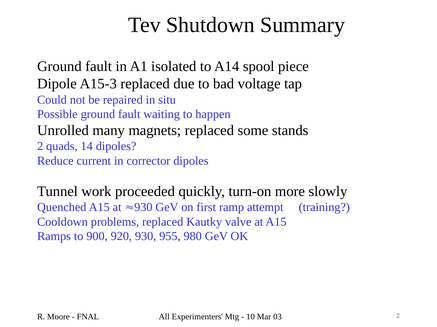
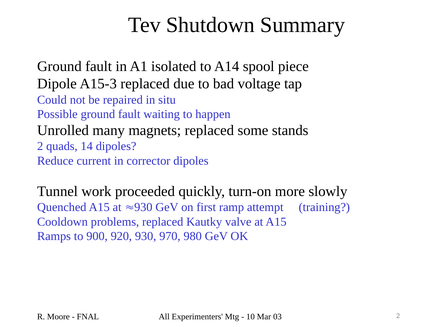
955: 955 -> 970 (170, 237)
